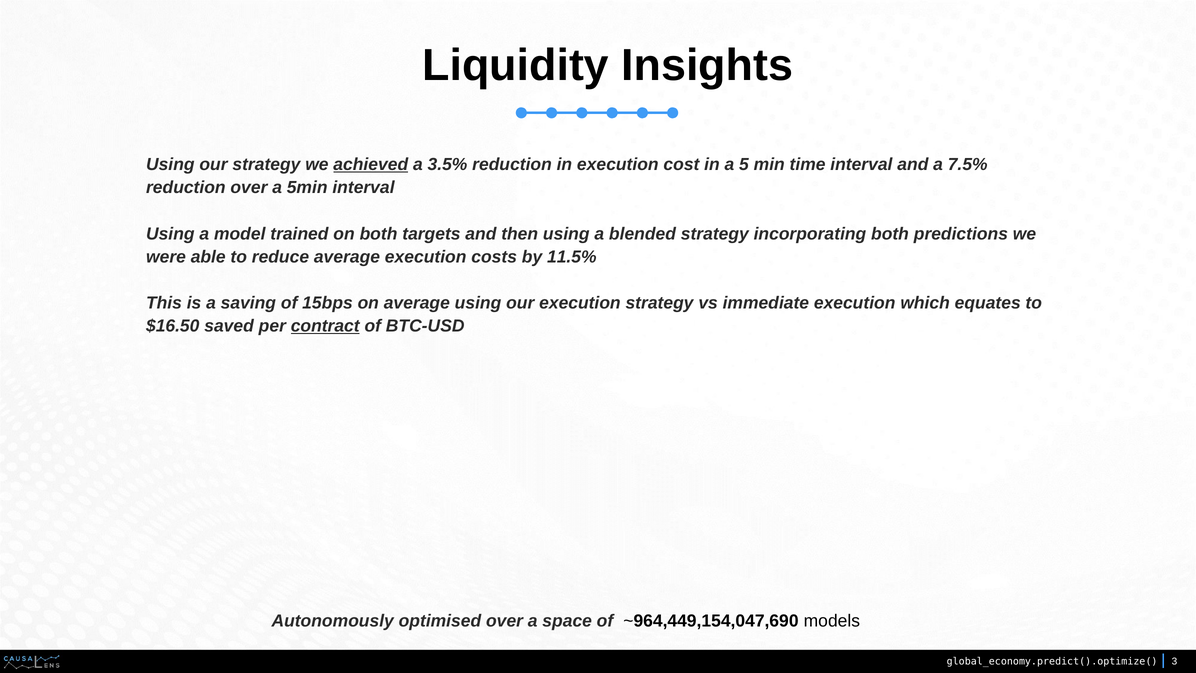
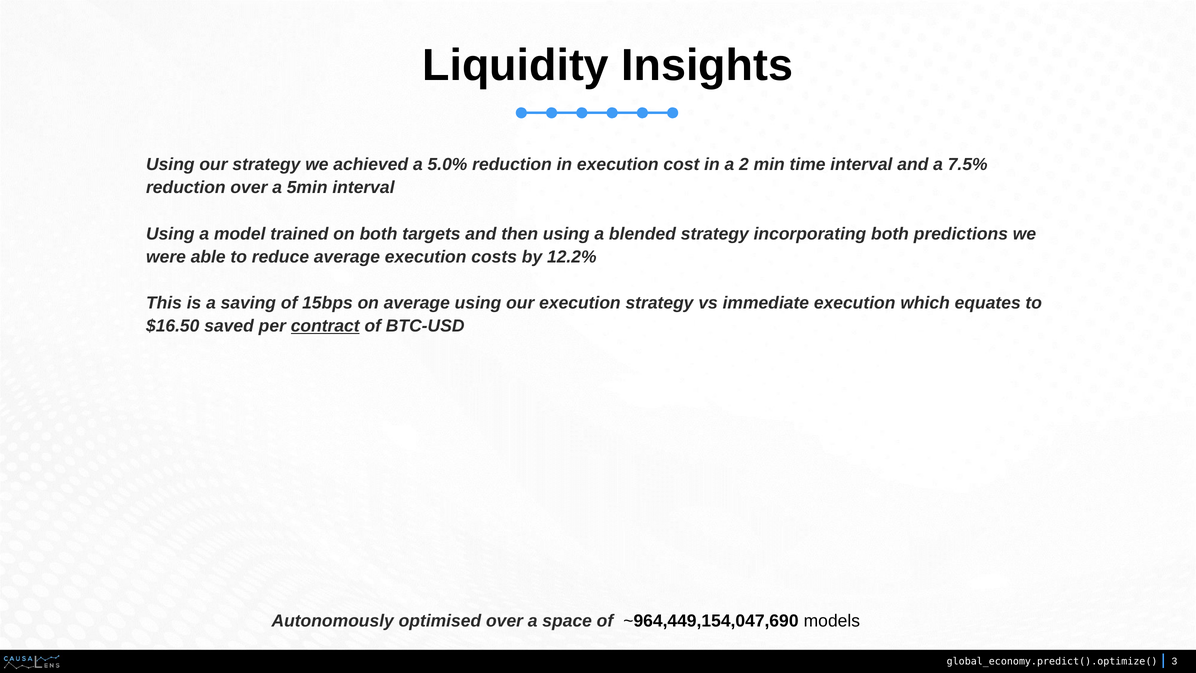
achieved underline: present -> none (371, 165)
3.5%: 3.5% -> 5.0% (447, 165)
5: 5 -> 2 (744, 165)
11.5%: 11.5% -> 12.2% (572, 257)
